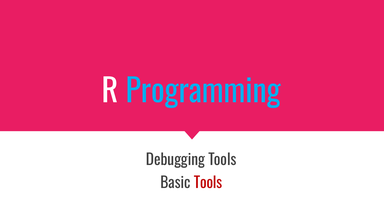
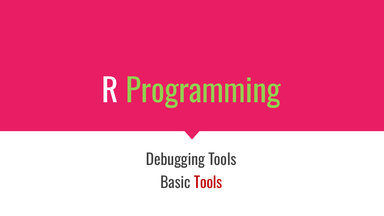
Programming colour: light blue -> light green (203, 92)
